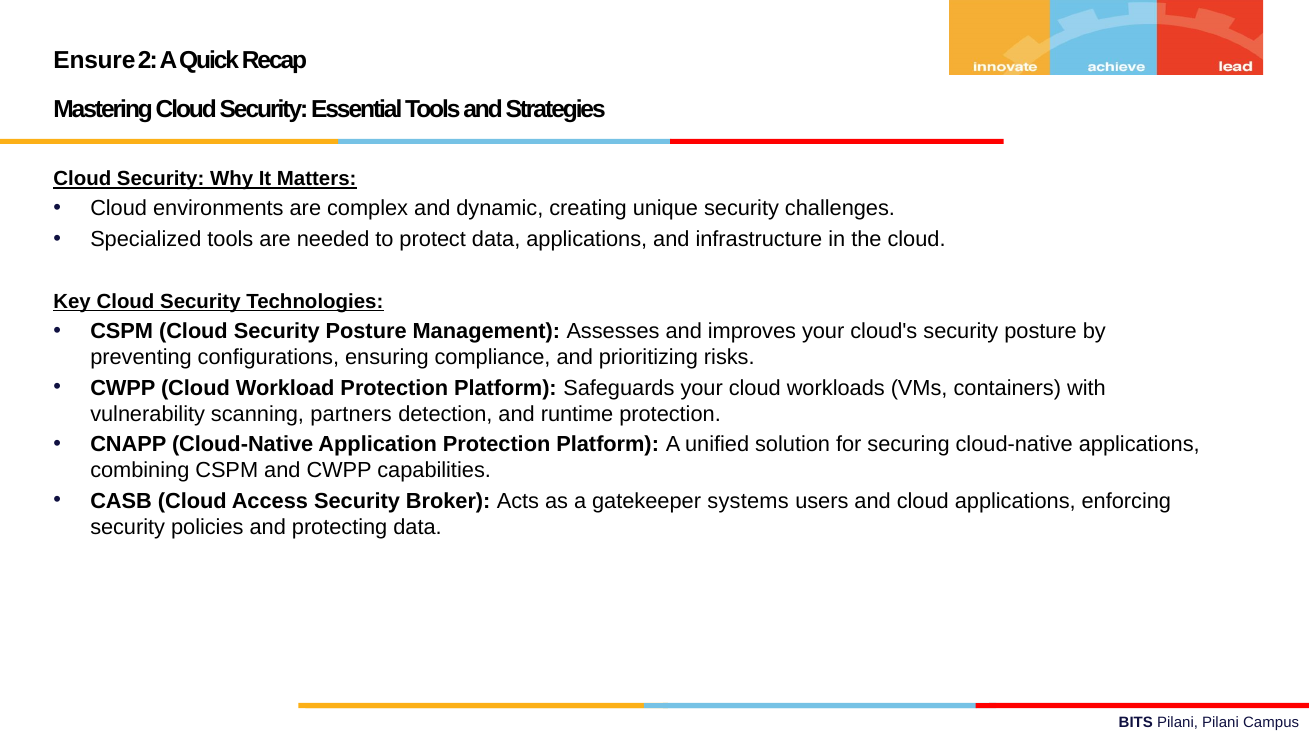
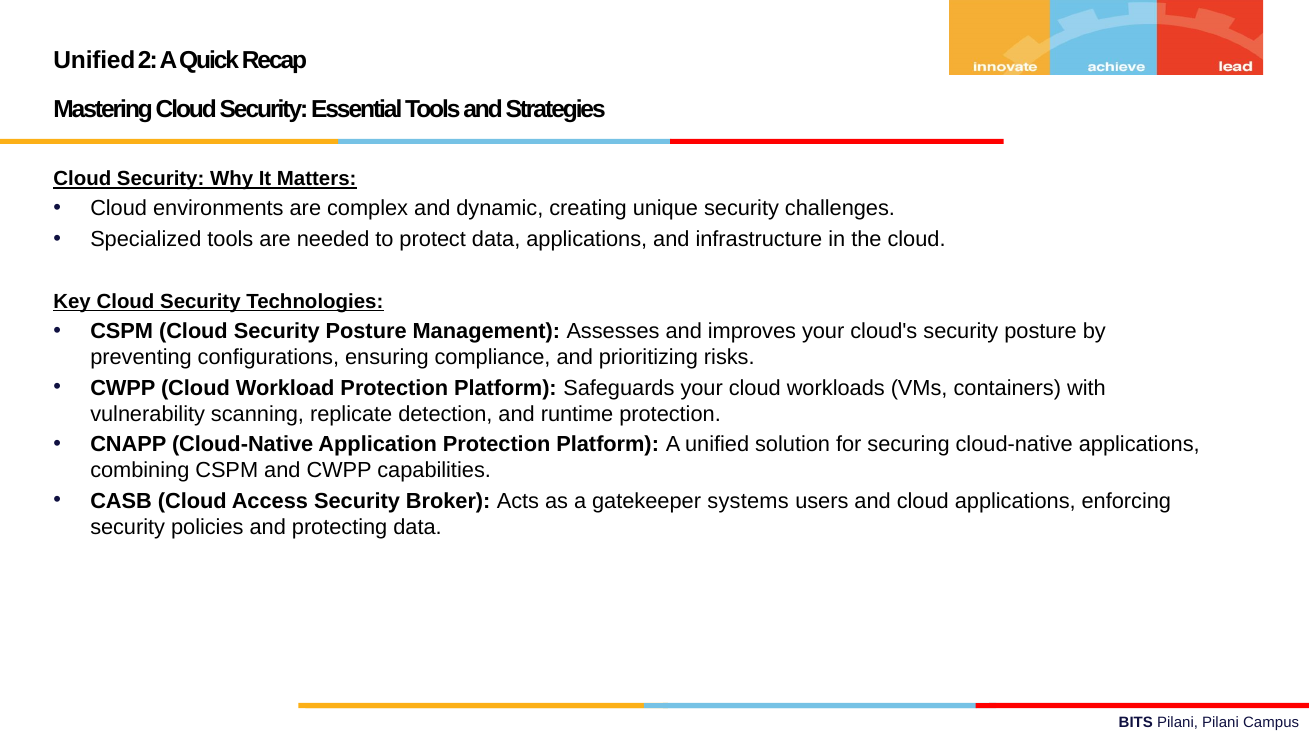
Ensure: Ensure -> Unified (94, 60)
partners: partners -> replicate (351, 414)
